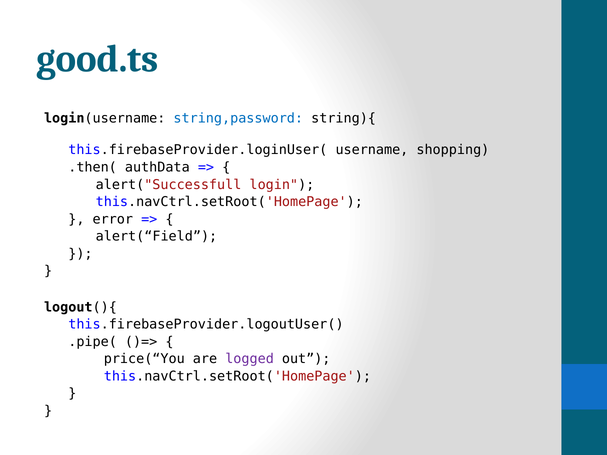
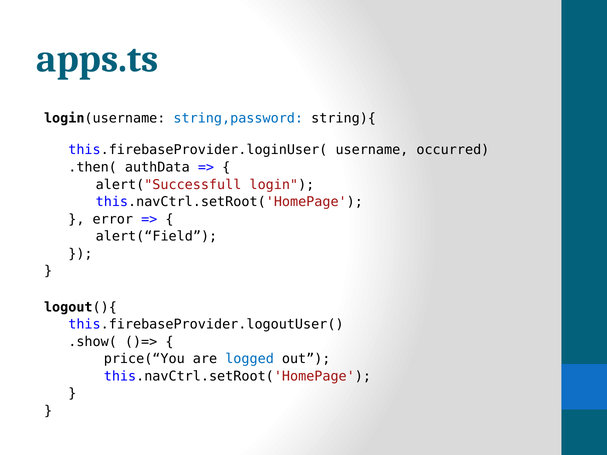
good.ts: good.ts -> apps.ts (97, 59)
shopping: shopping -> occurred (453, 150)
.pipe(: .pipe( -> .show( (93, 342)
logged colour: purple -> blue (250, 359)
